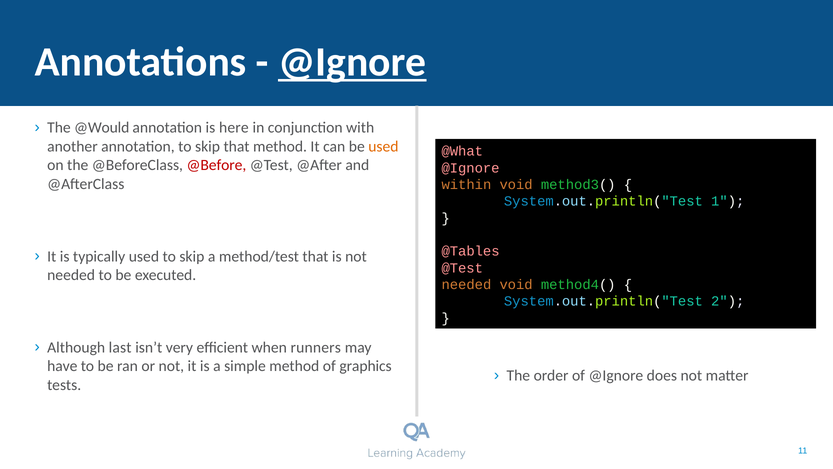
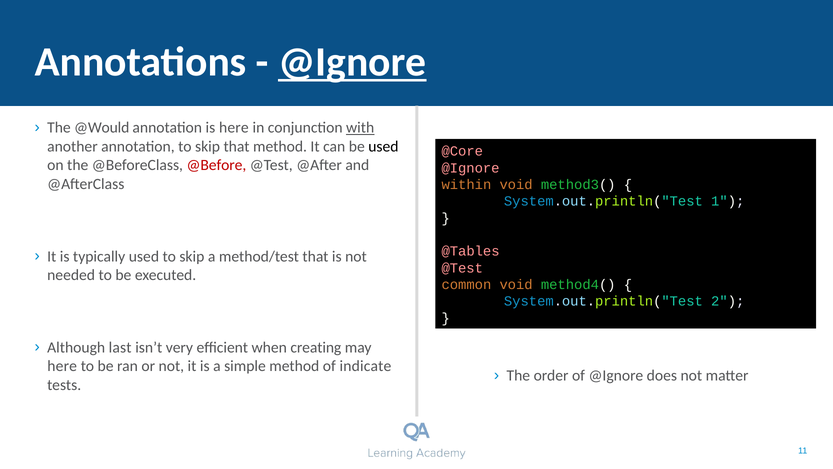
with underline: none -> present (360, 128)
used colour: orange -> black (383, 146)
@What: @What -> @Core (462, 151)
needed: needed -> common (466, 284)
runners: runners -> creating (316, 347)
have: have -> here (62, 366)
graphics: graphics -> indicate (365, 366)
